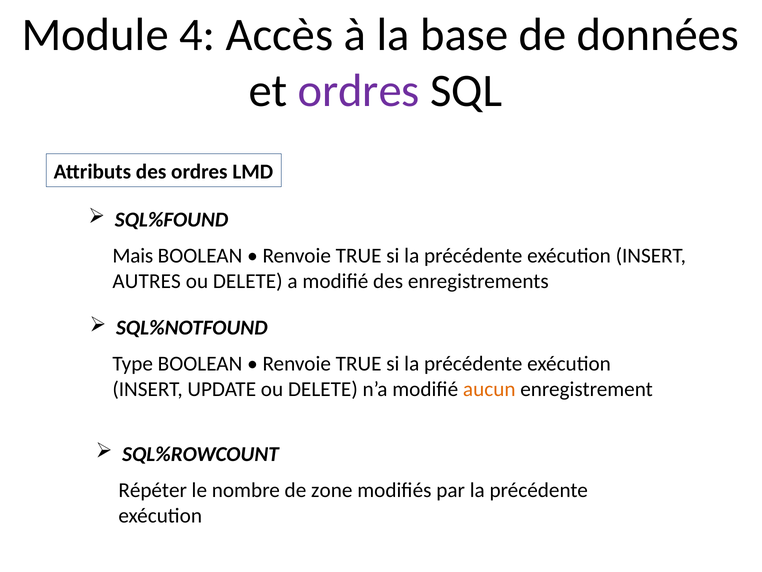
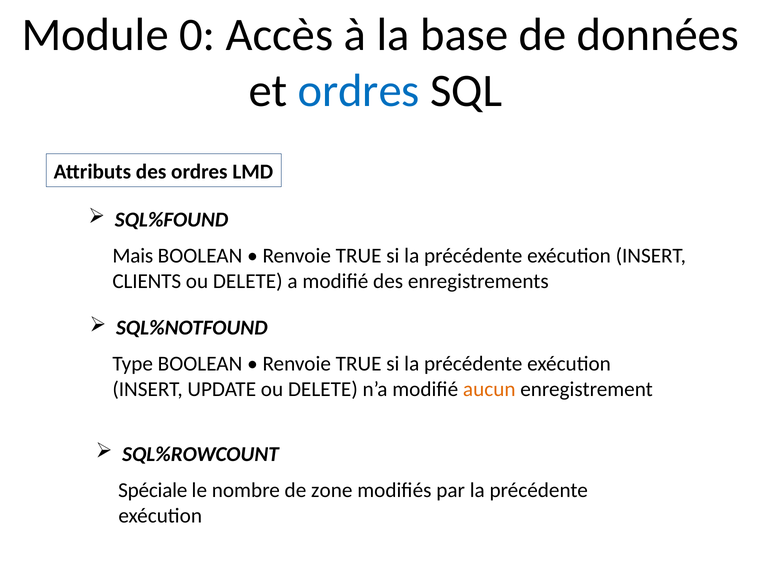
4: 4 -> 0 (197, 35)
ordres colour: purple -> blue (359, 91)
AUTRES: AUTRES -> CLIENTS (147, 281)
Répéter: Répéter -> Spéciale (153, 490)
